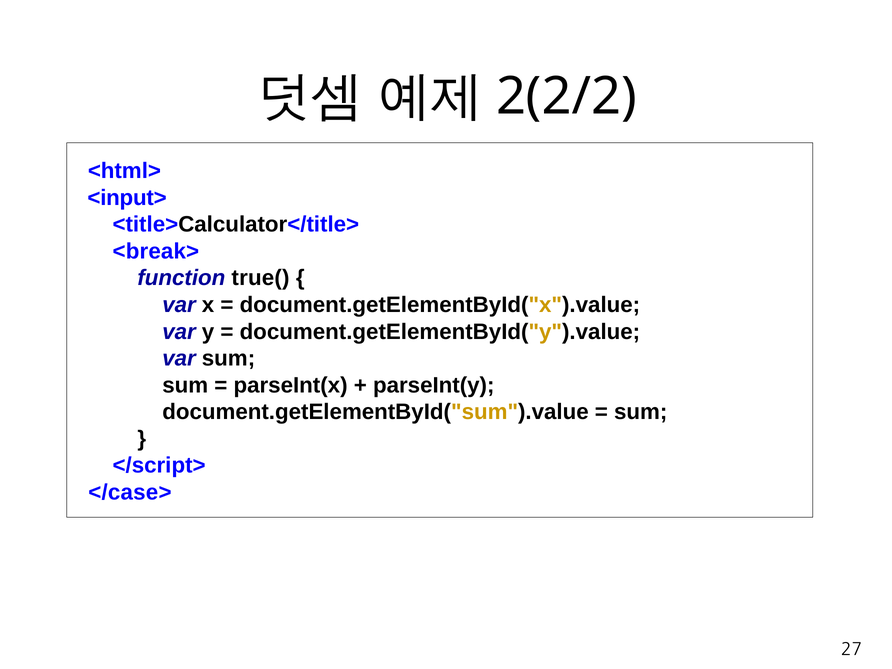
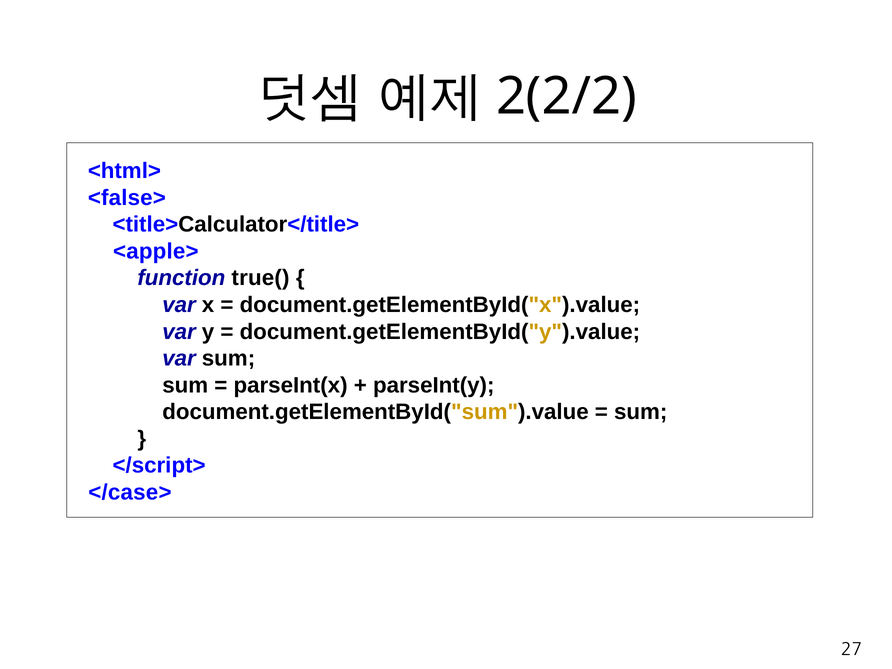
<input>: <input> -> <false> (127, 198)
<break>: <break> -> <apple> (156, 251)
